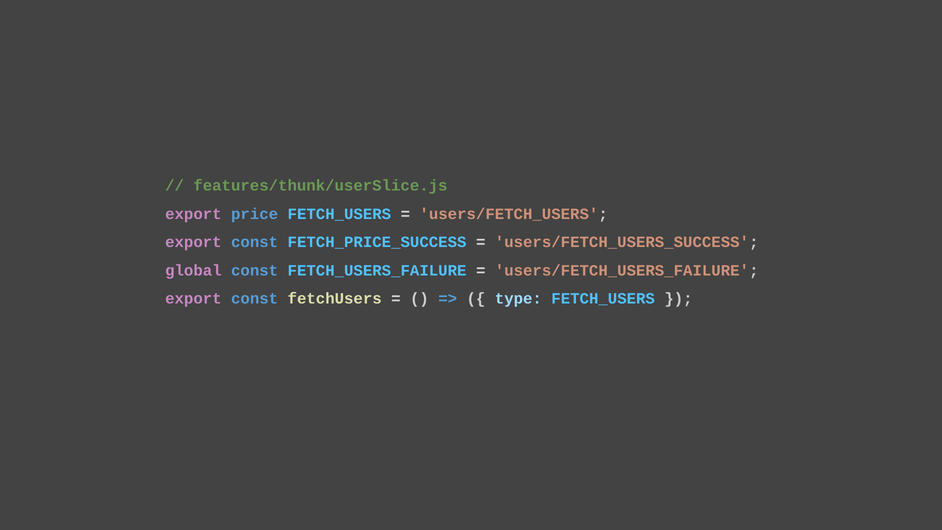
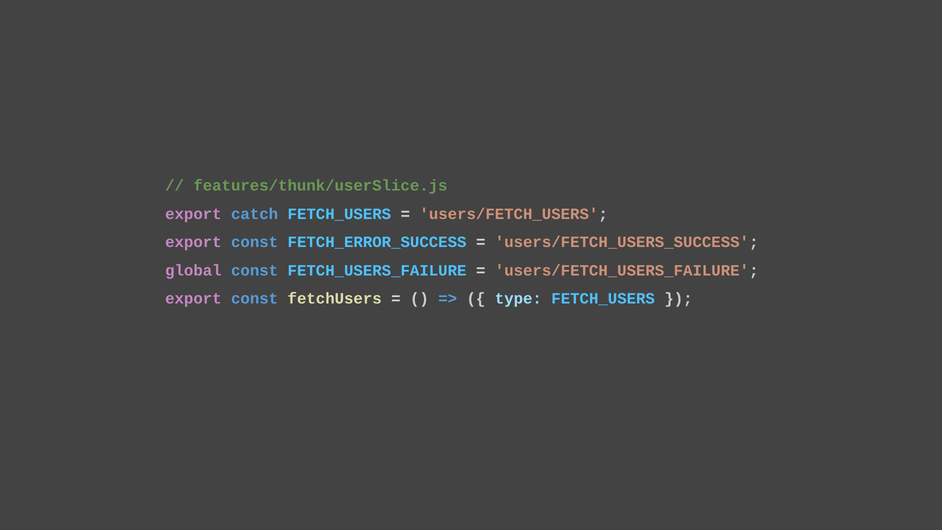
price: price -> catch (255, 214)
FETCH_PRICE_SUCCESS: FETCH_PRICE_SUCCESS -> FETCH_ERROR_SUCCESS (377, 242)
